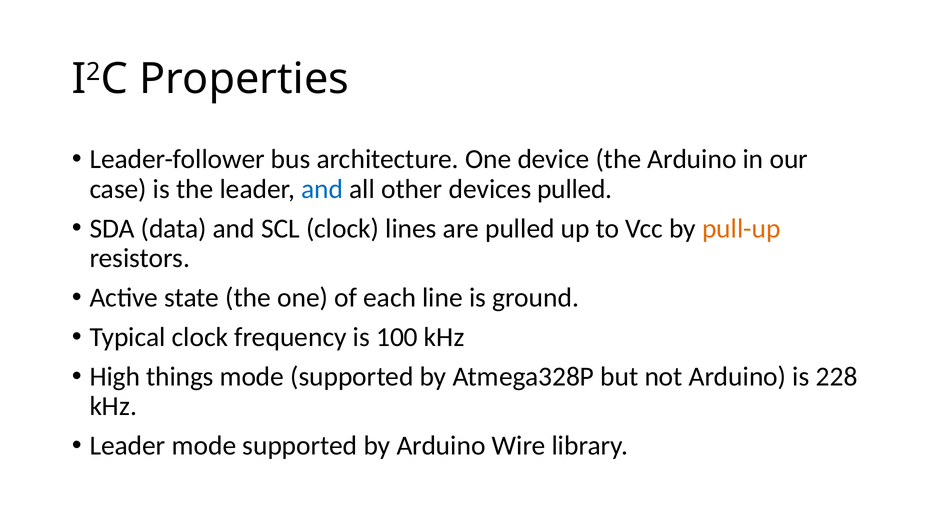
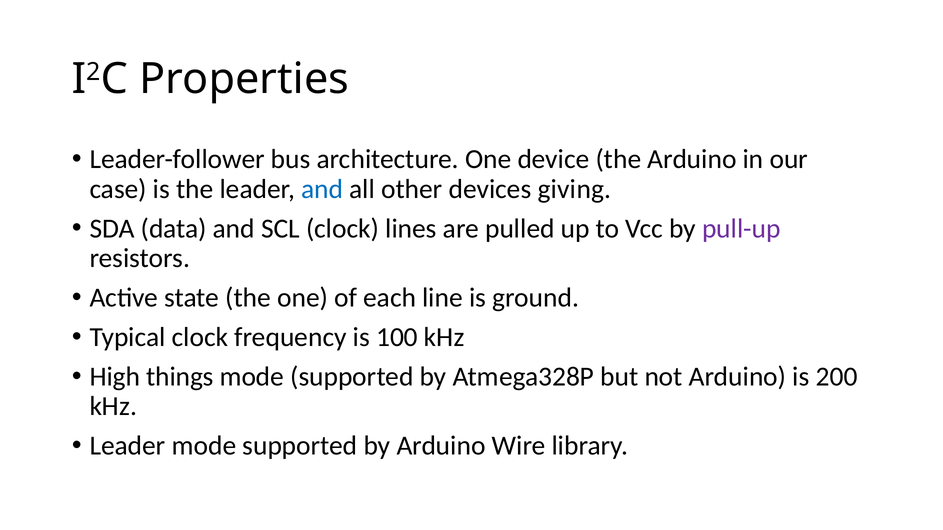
devices pulled: pulled -> giving (574, 189)
pull-up colour: orange -> purple (741, 229)
228: 228 -> 200 (837, 377)
